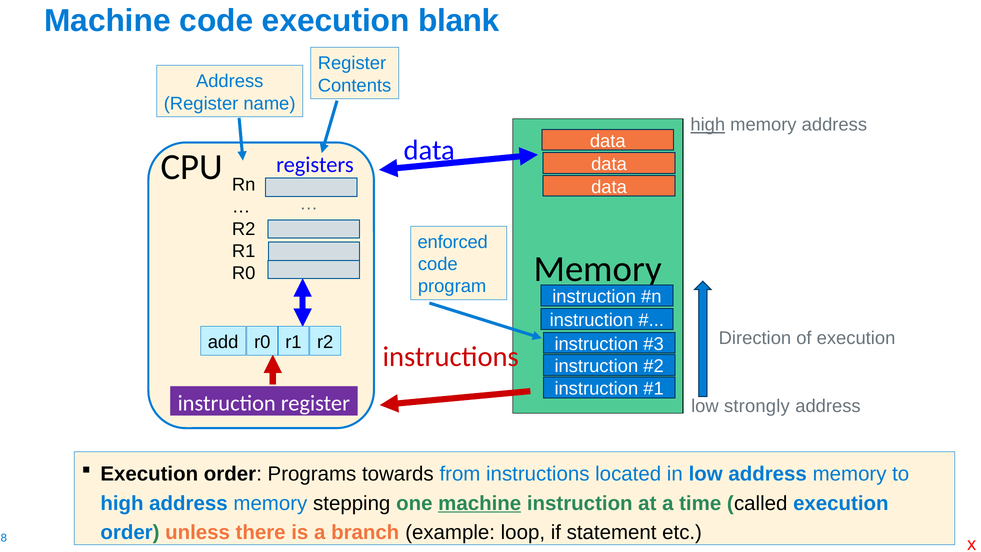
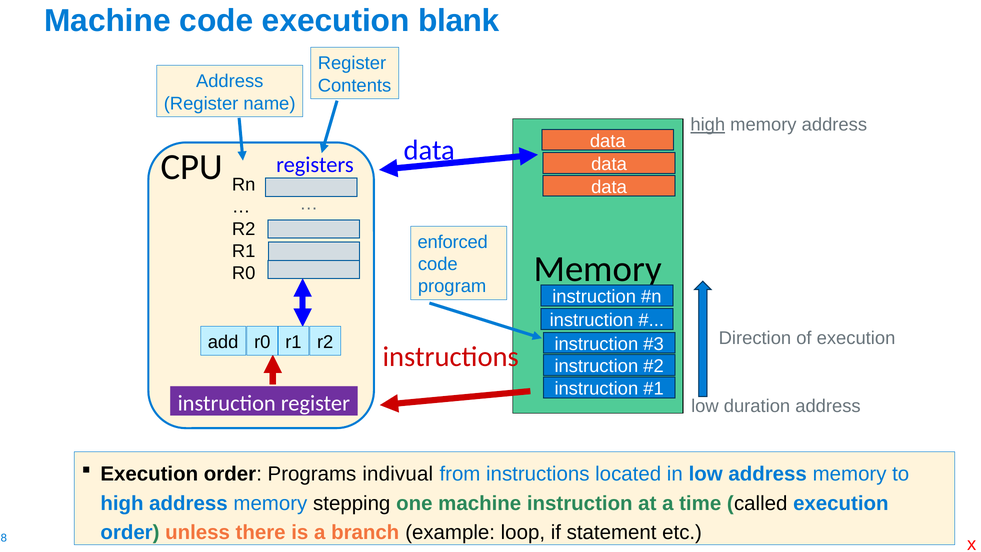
strongly: strongly -> duration (757, 406)
towards: towards -> indivual (398, 474)
machine underline: present -> none (480, 503)
